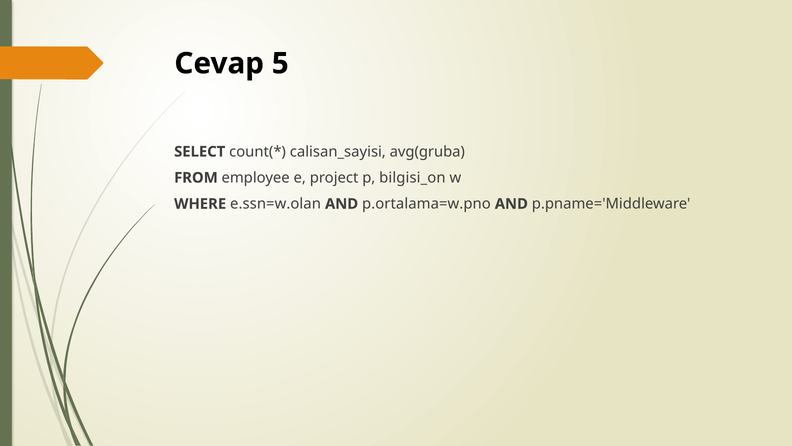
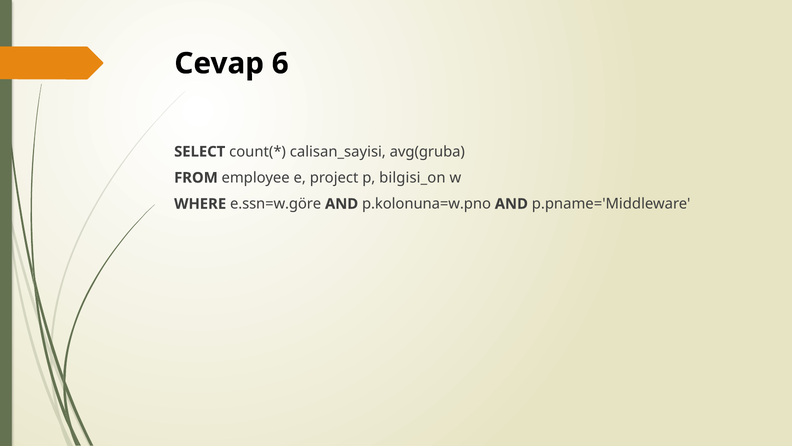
5: 5 -> 6 (280, 63)
e.ssn=w.olan: e.ssn=w.olan -> e.ssn=w.göre (276, 204)
p.ortalama=w.pno: p.ortalama=w.pno -> p.kolonuna=w.pno (427, 204)
